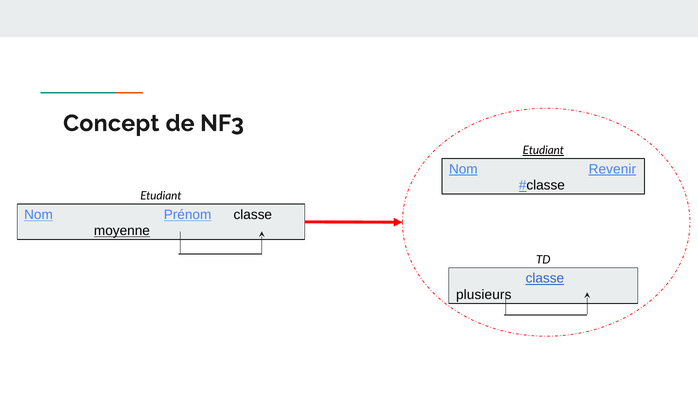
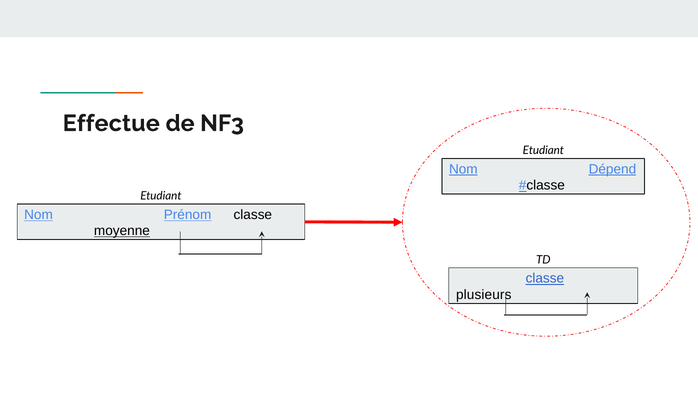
Concept: Concept -> Effectue (111, 123)
Etudiant underline: present -> none (543, 150)
Revenir: Revenir -> Dépend (612, 169)
